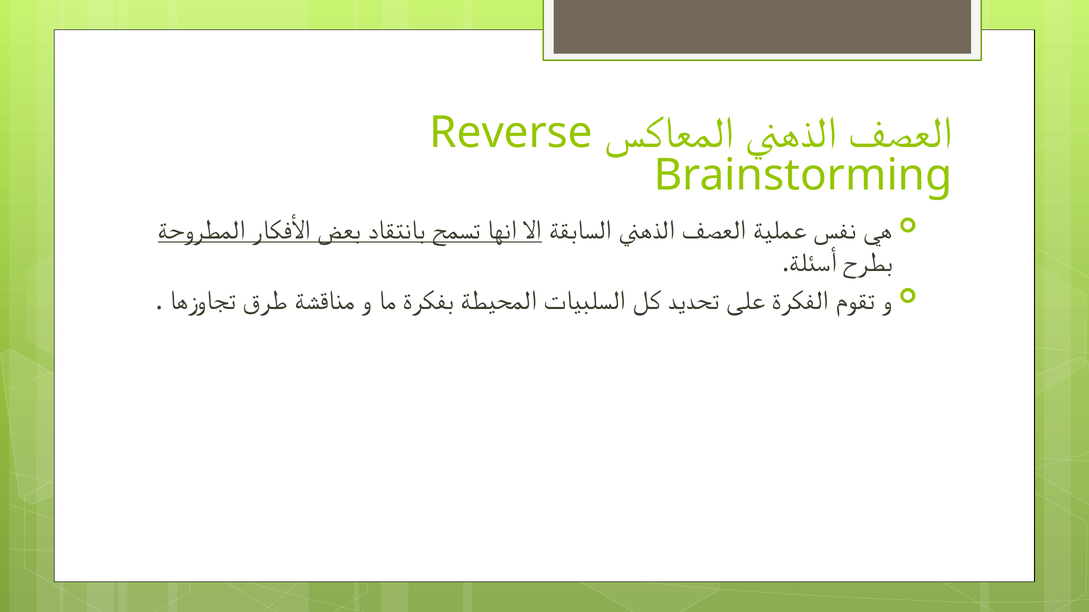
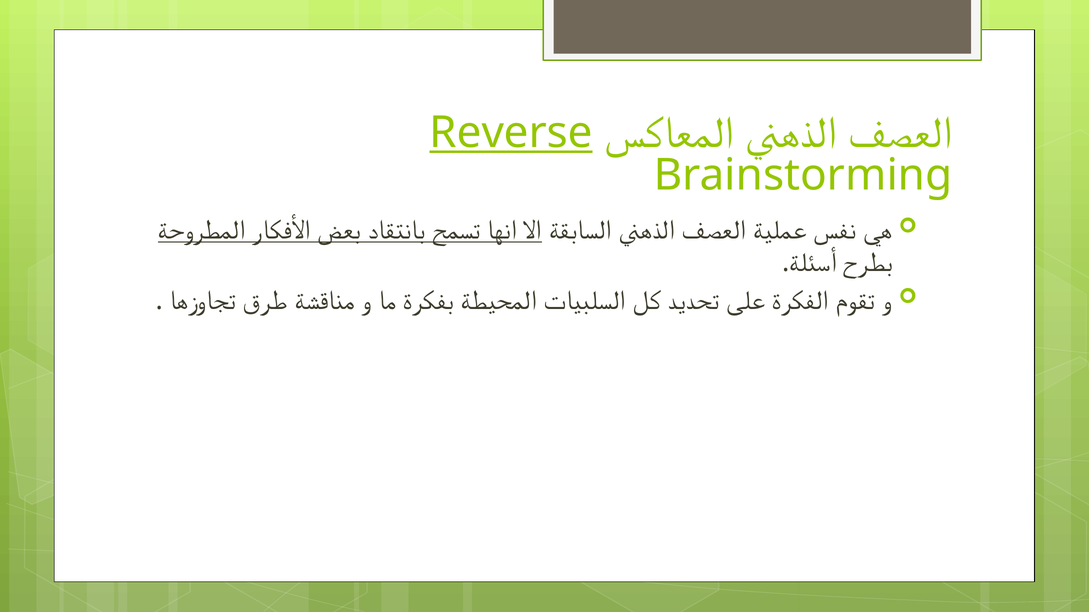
Reverse underline: none -> present (511, 133)
